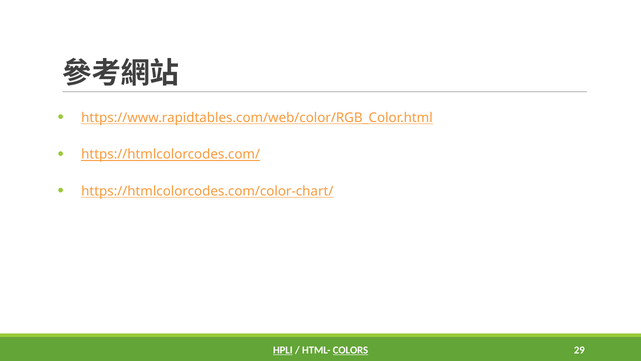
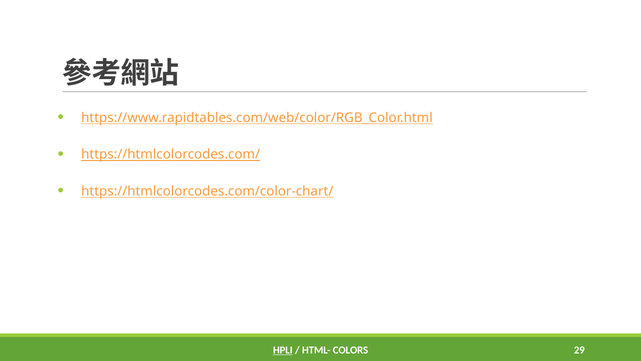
COLORS underline: present -> none (351, 350)
